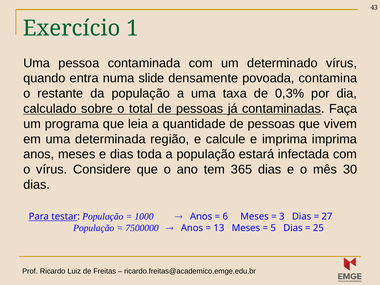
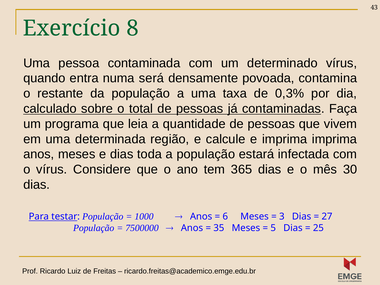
1: 1 -> 8 (132, 28)
slide: slide -> será (151, 78)
13: 13 -> 35 (219, 228)
